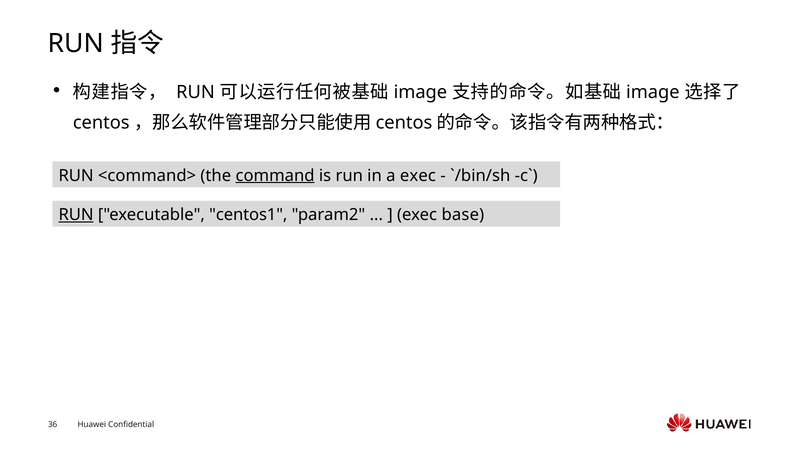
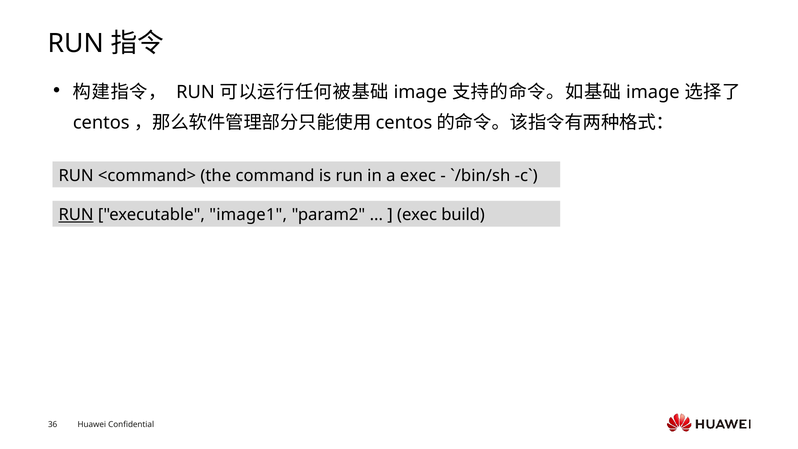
command underline: present -> none (275, 175)
centos1: centos1 -> image1 (248, 215)
base: base -> build (463, 215)
